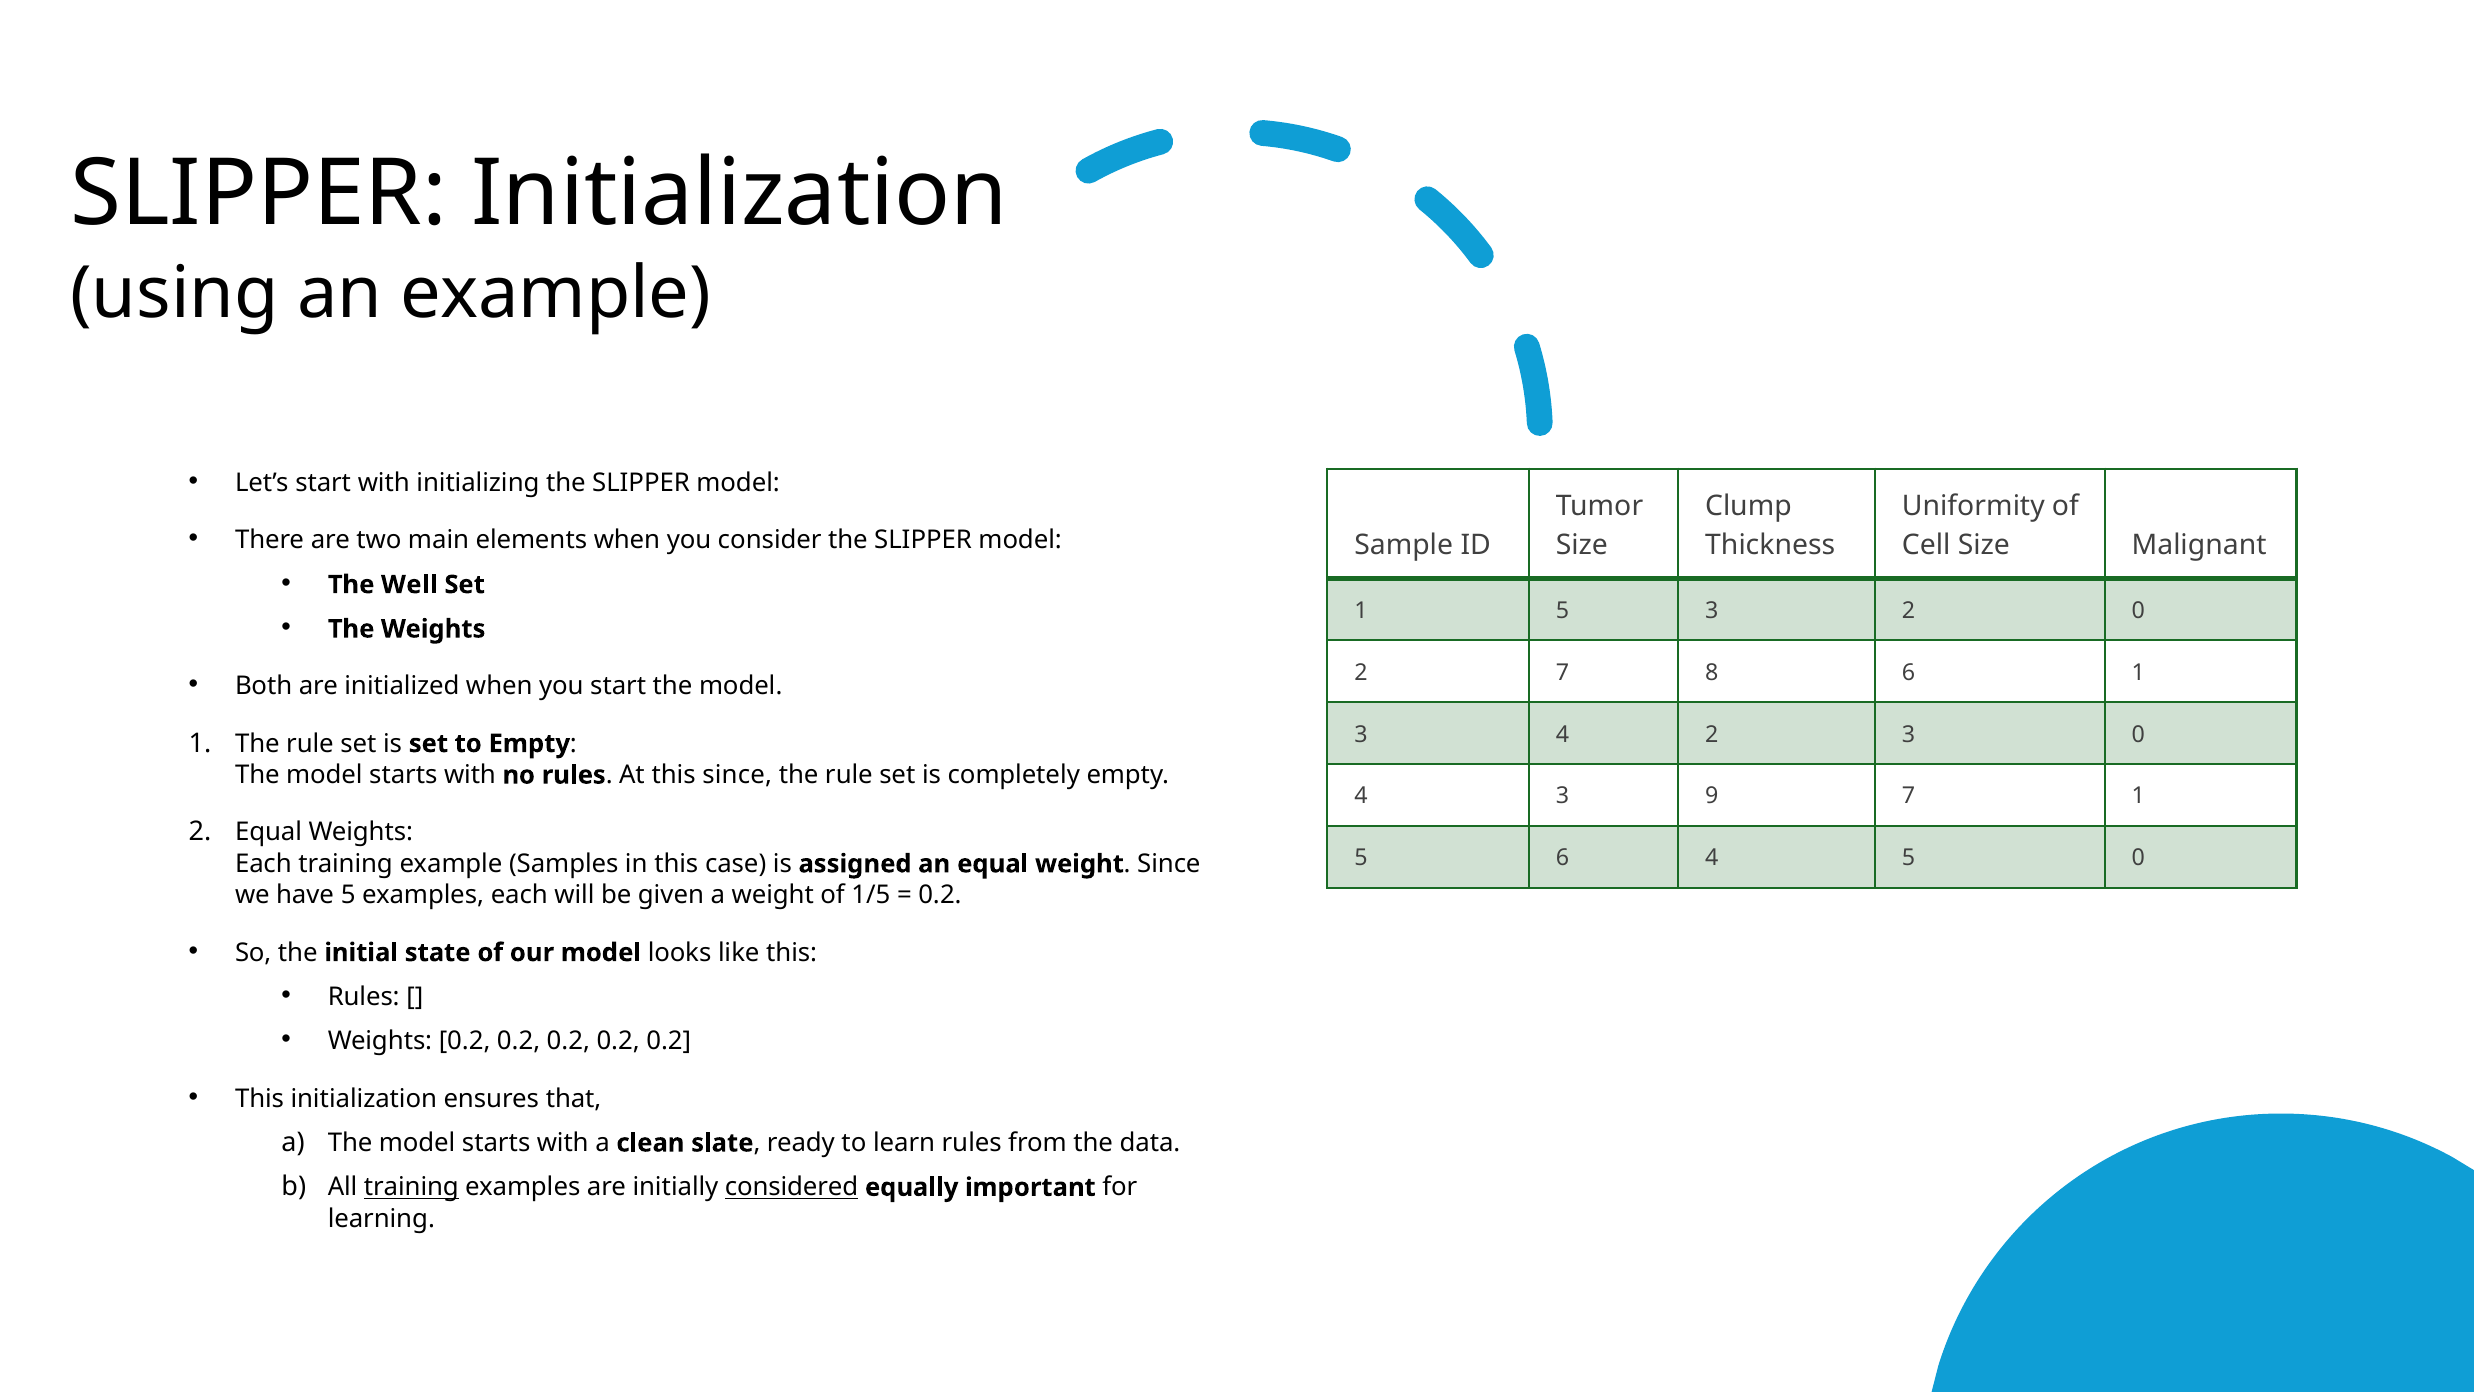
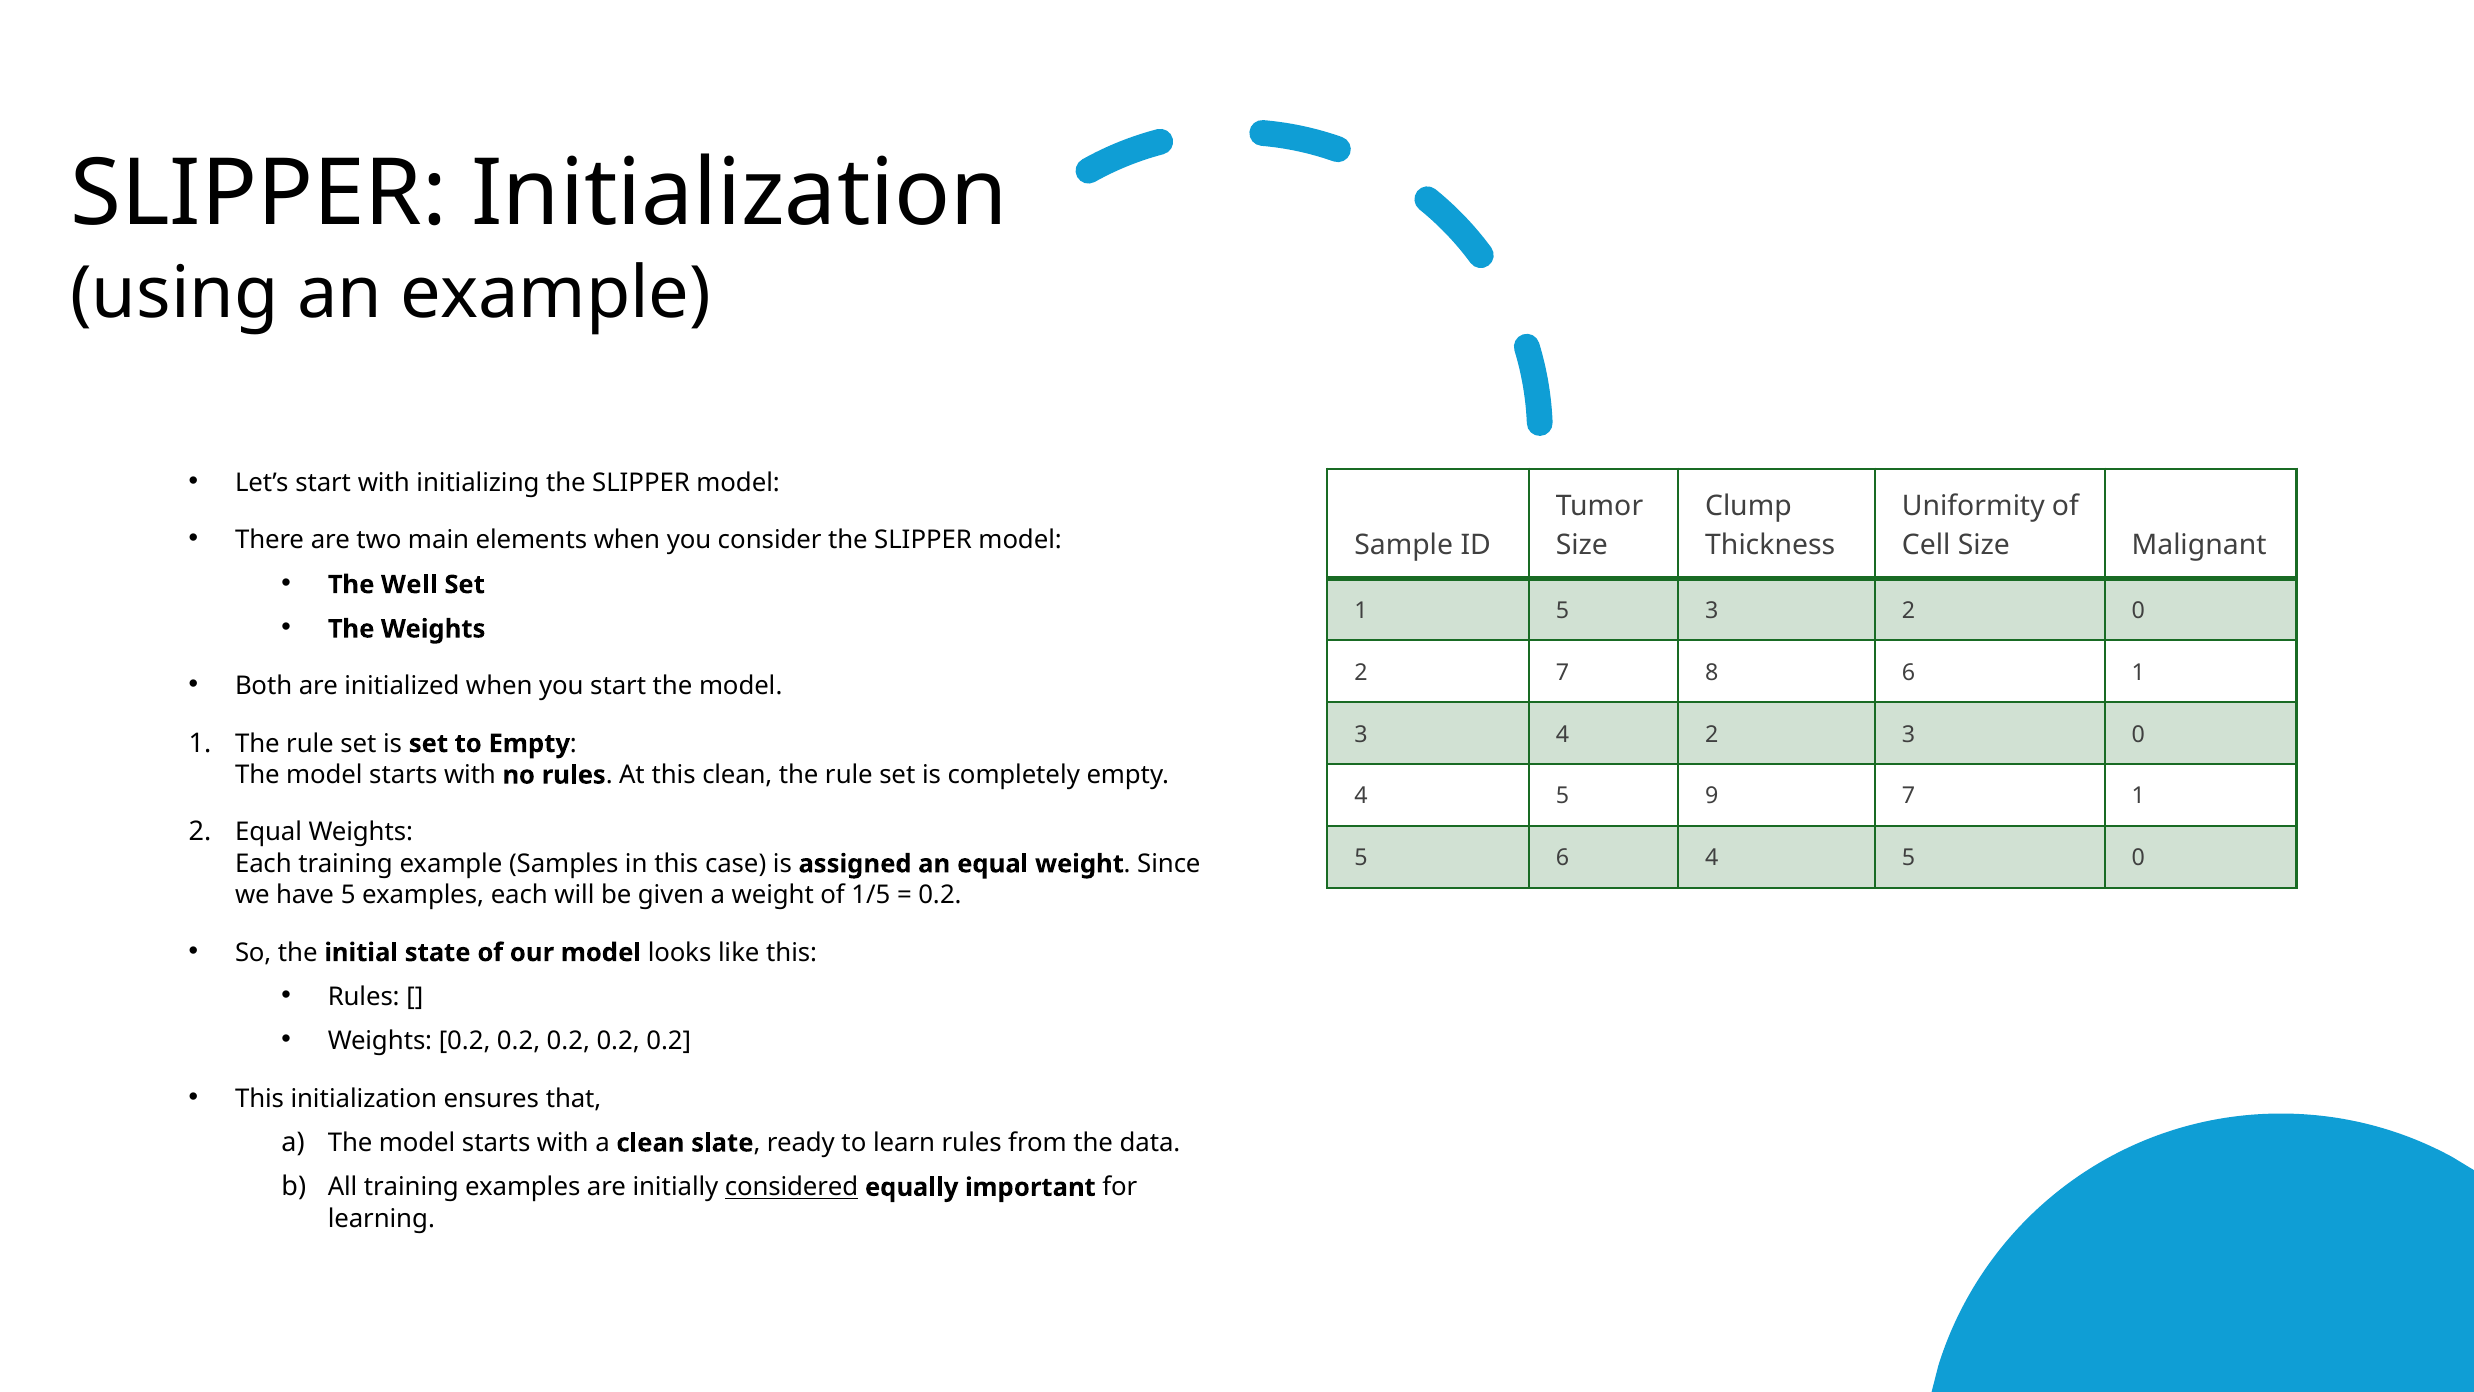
this since: since -> clean (737, 775)
3: 3 -> 5 (1562, 796)
training underline: present -> none (411, 1187)
